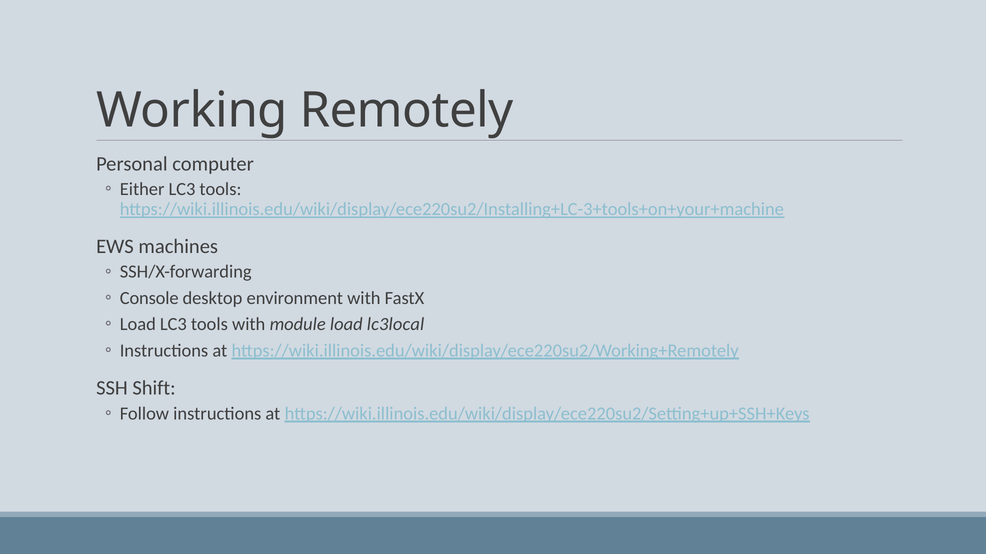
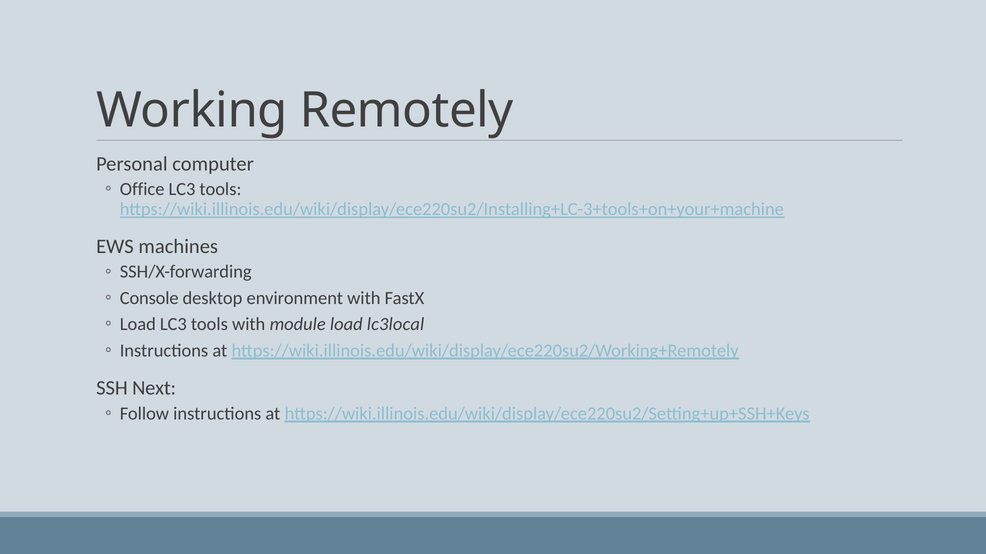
Either: Either -> Office (142, 189)
Shift: Shift -> Next (154, 388)
